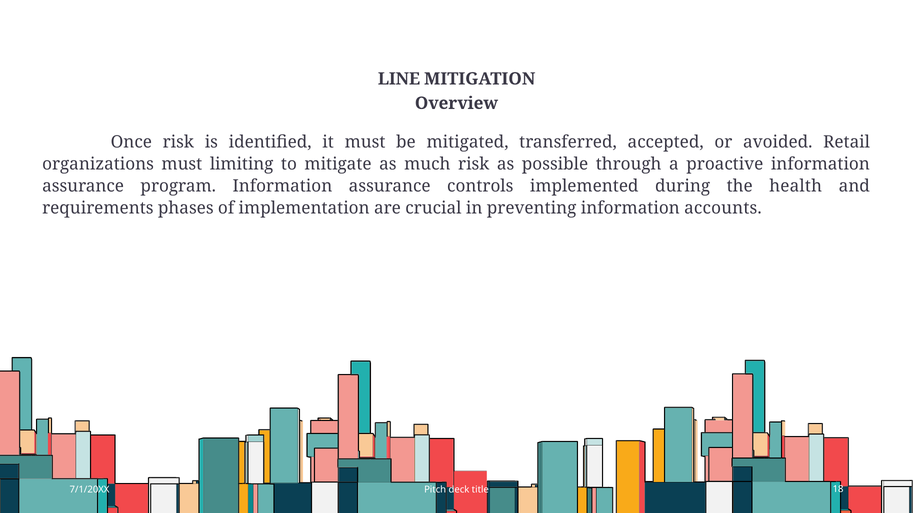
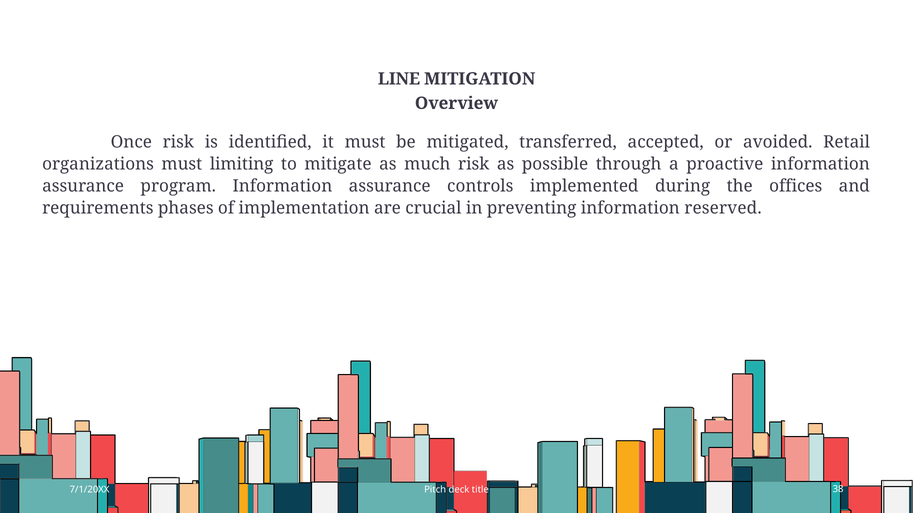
health: health -> offices (796, 186)
accounts: accounts -> reserved (723, 208)
18: 18 -> 38 (838, 490)
